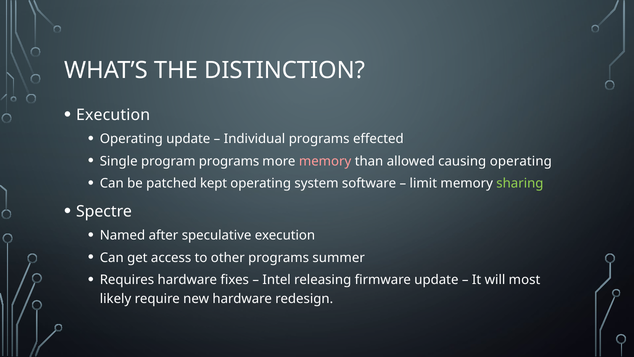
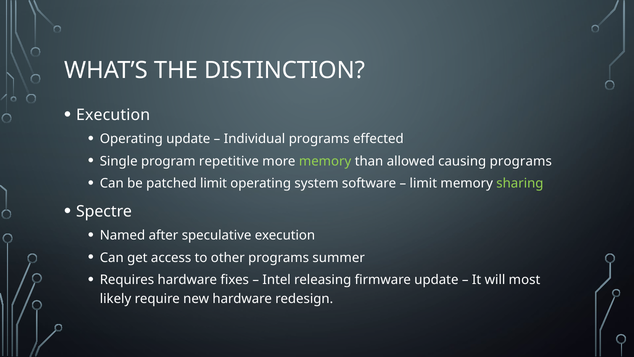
program programs: programs -> repetitive (229, 161)
memory colour: pink -> light green (325, 161)
causing operating: operating -> programs (521, 161)
patched kept: kept -> limit (214, 183)
